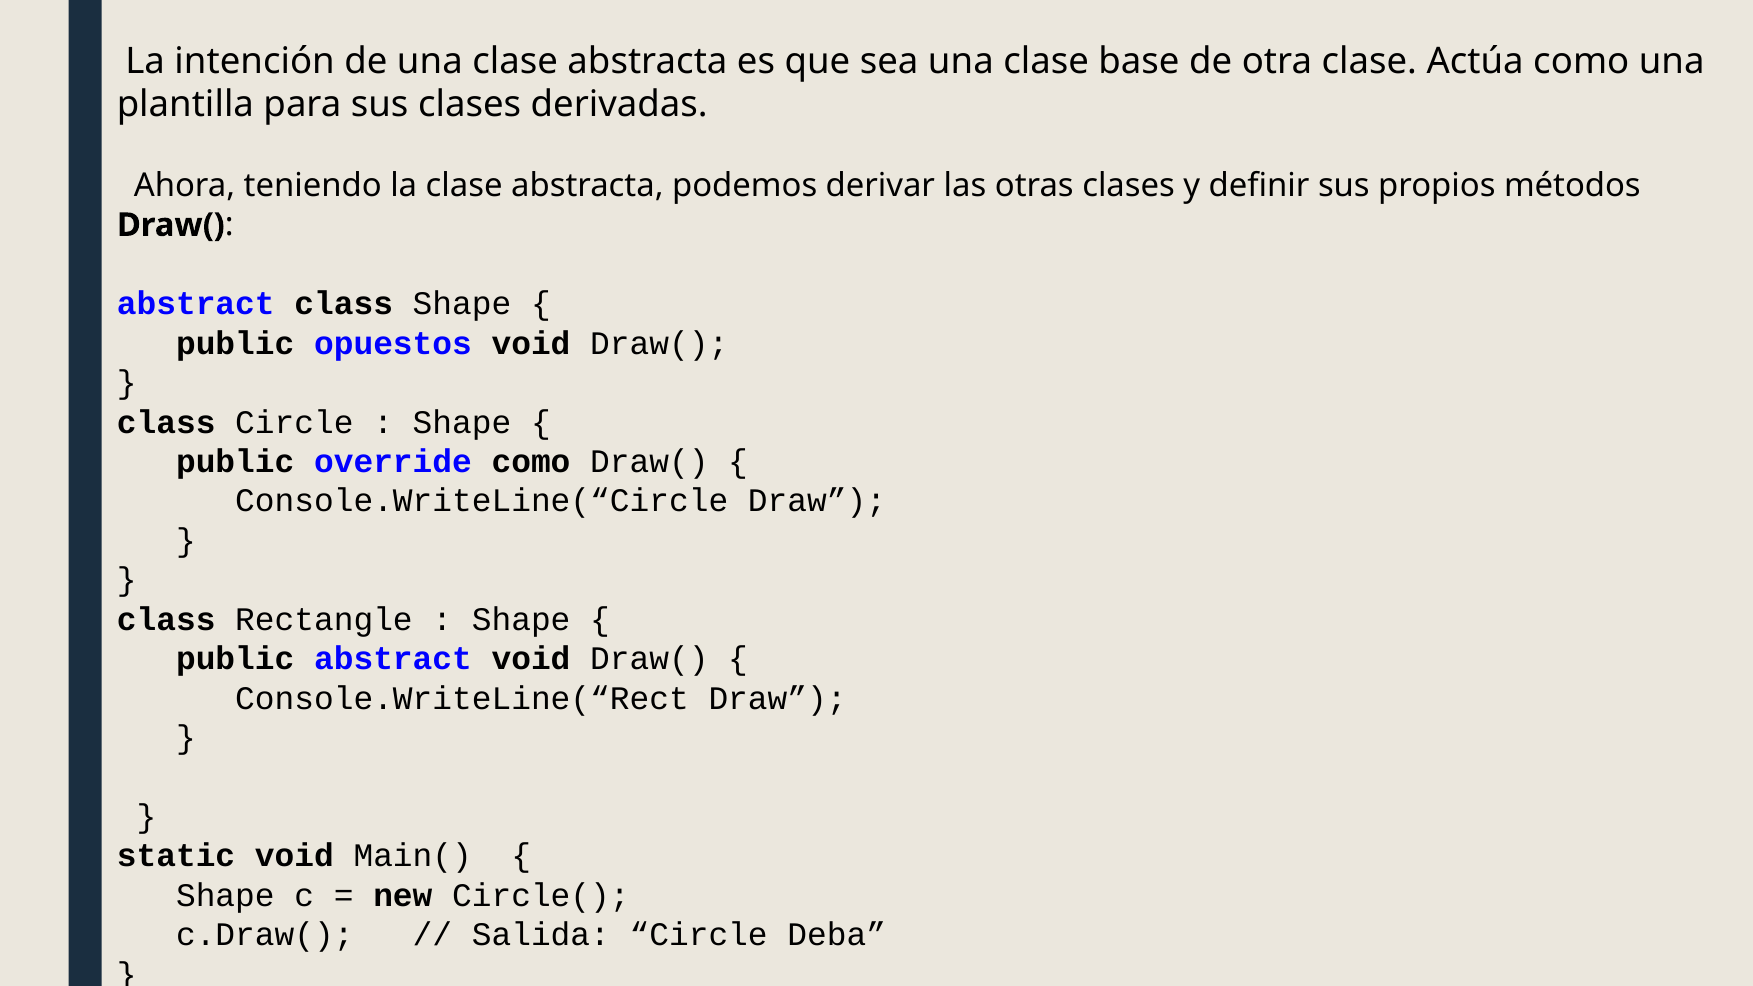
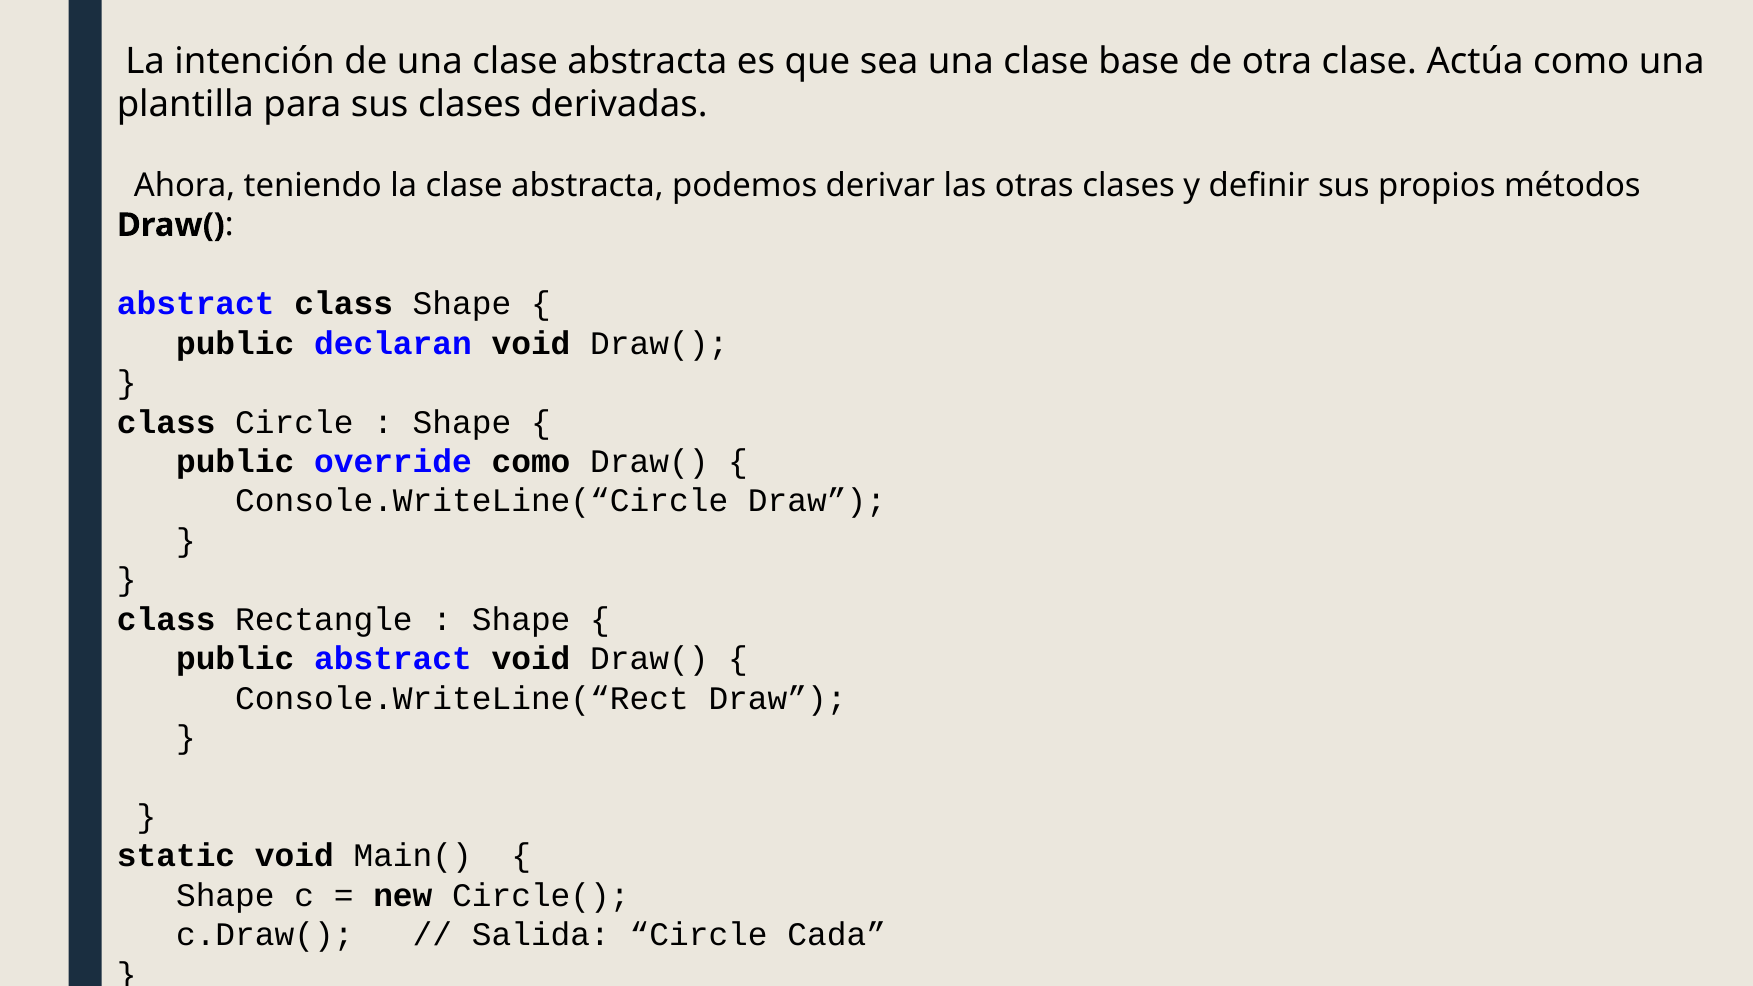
opuestos: opuestos -> declaran (393, 343)
Deba: Deba -> Cada (837, 935)
